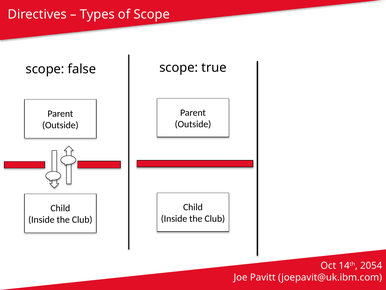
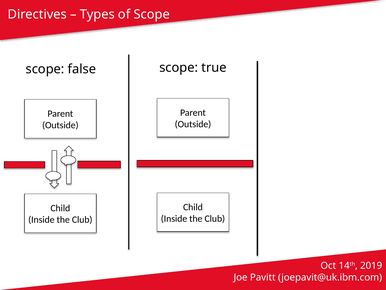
2054: 2054 -> 2019 (371, 265)
